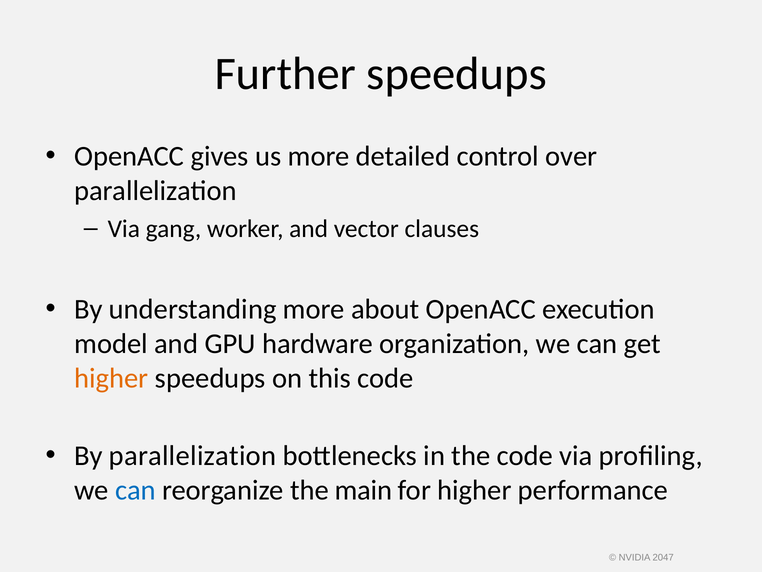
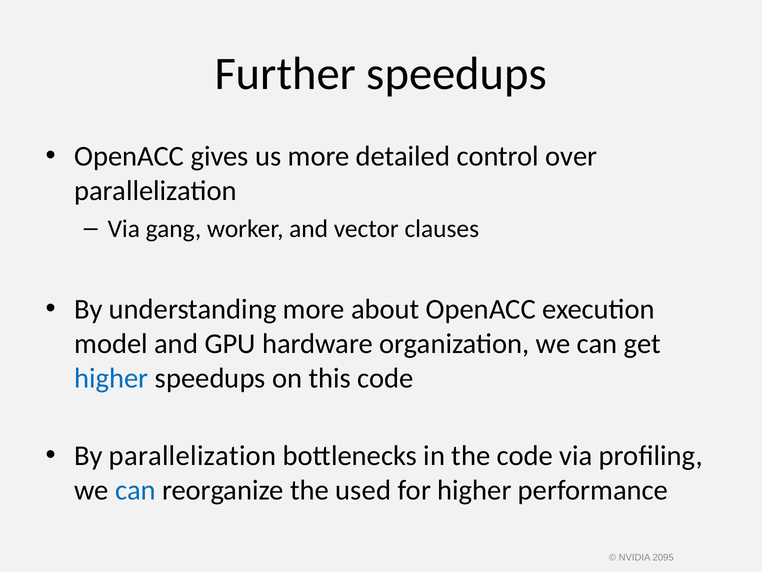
higher colour: orange -> blue (111, 378)
main: main -> used (363, 490)
2047: 2047 -> 2095 (663, 557)
